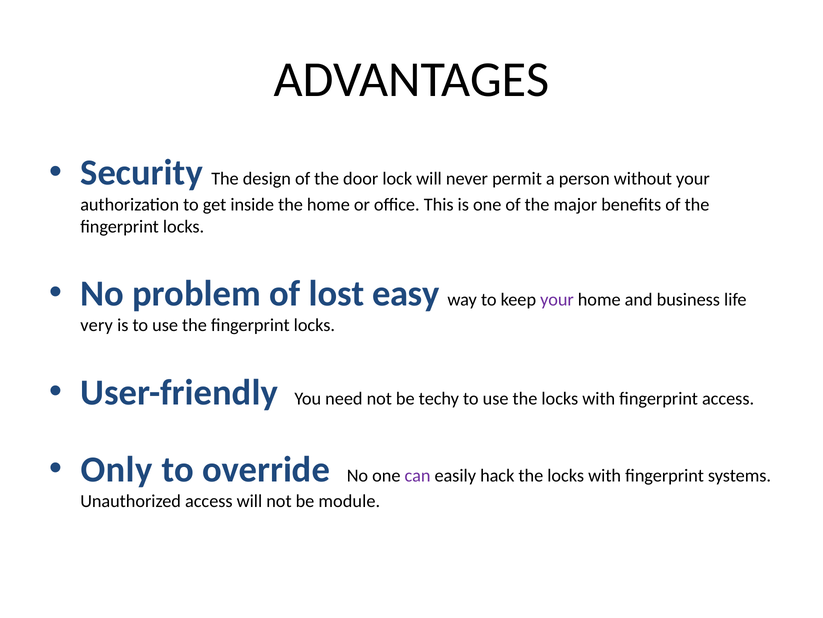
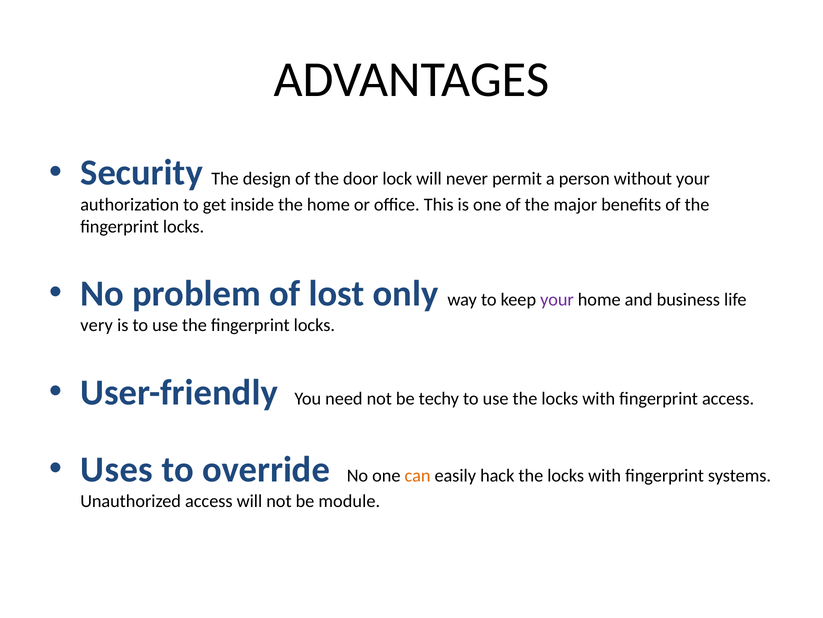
easy: easy -> only (406, 293)
Only: Only -> Uses (117, 469)
can colour: purple -> orange (418, 475)
